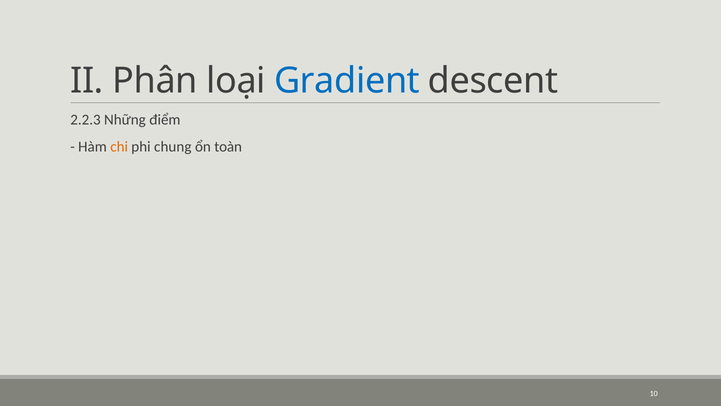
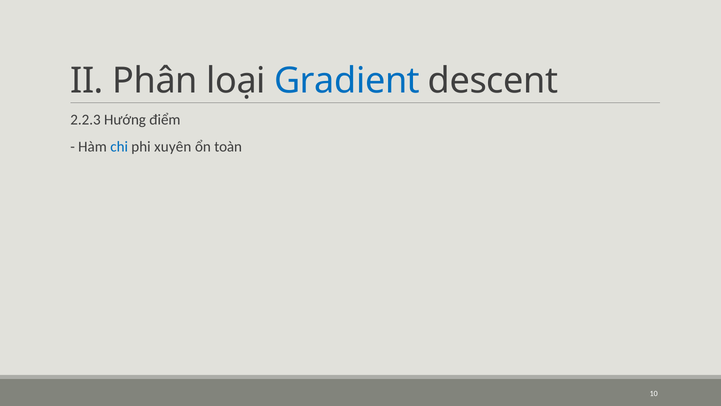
Những: Những -> Hướng (125, 120)
chi colour: orange -> blue (119, 147)
chung: chung -> xuyên (173, 147)
